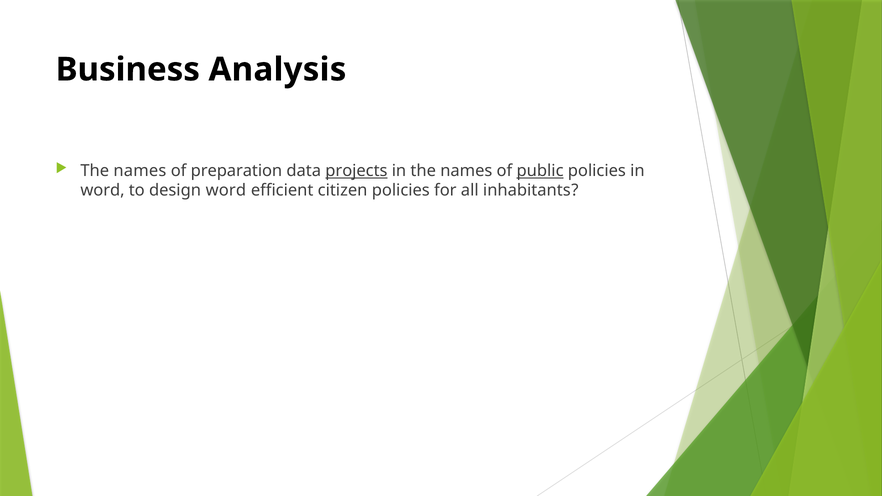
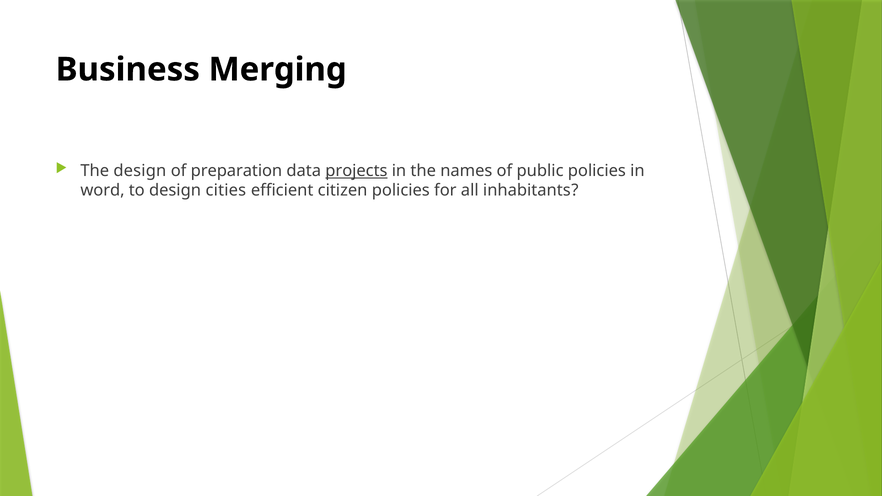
Analysis: Analysis -> Merging (278, 70)
names: names -> design (140, 171)
public underline: present -> none (540, 171)
design word: word -> cities (226, 191)
